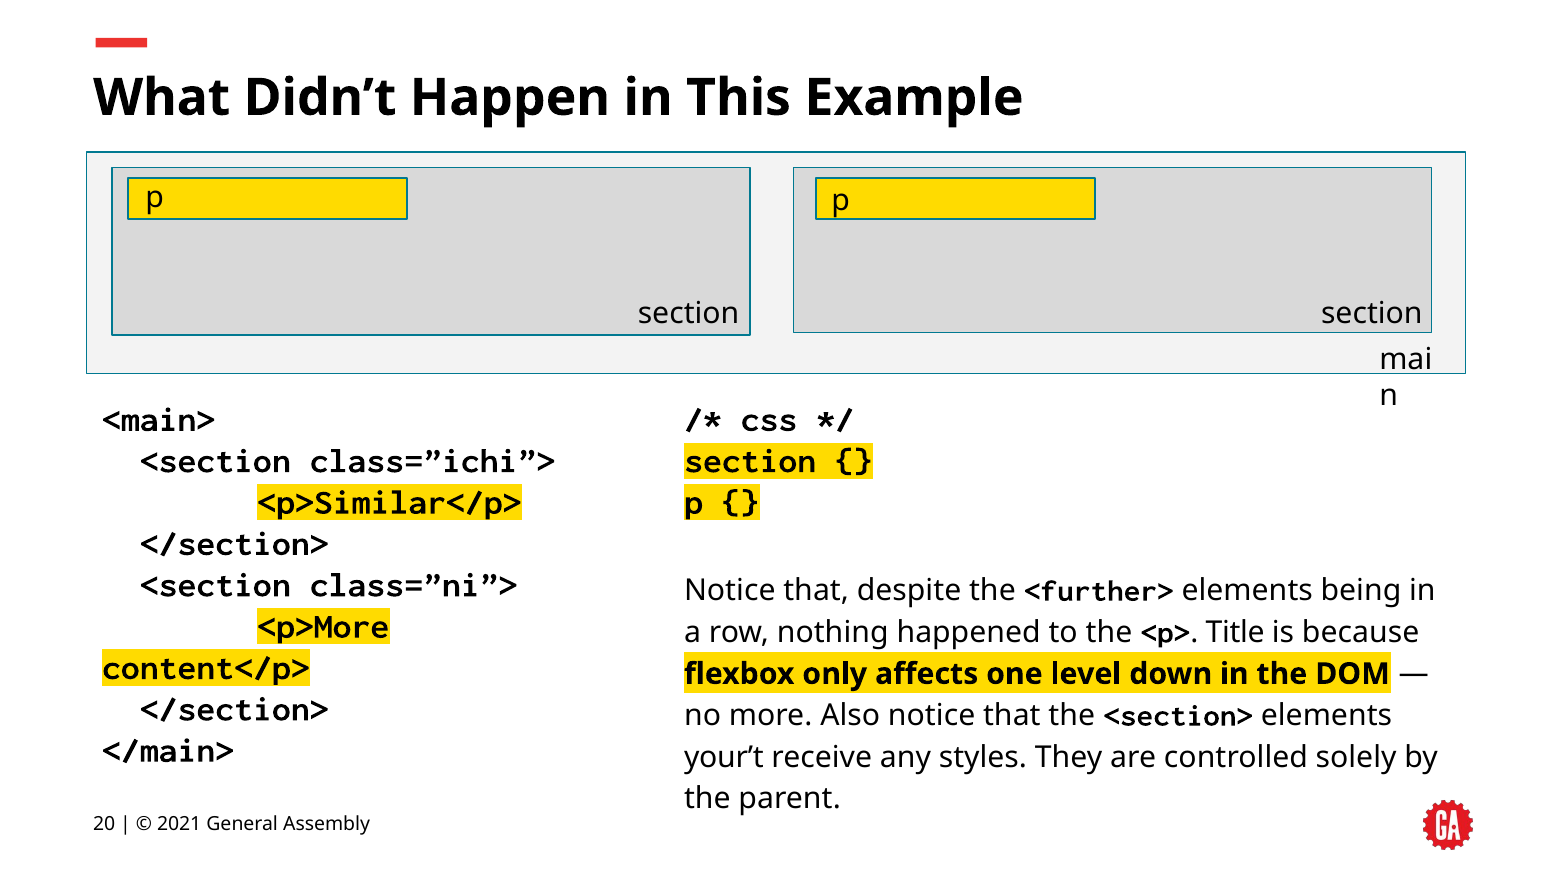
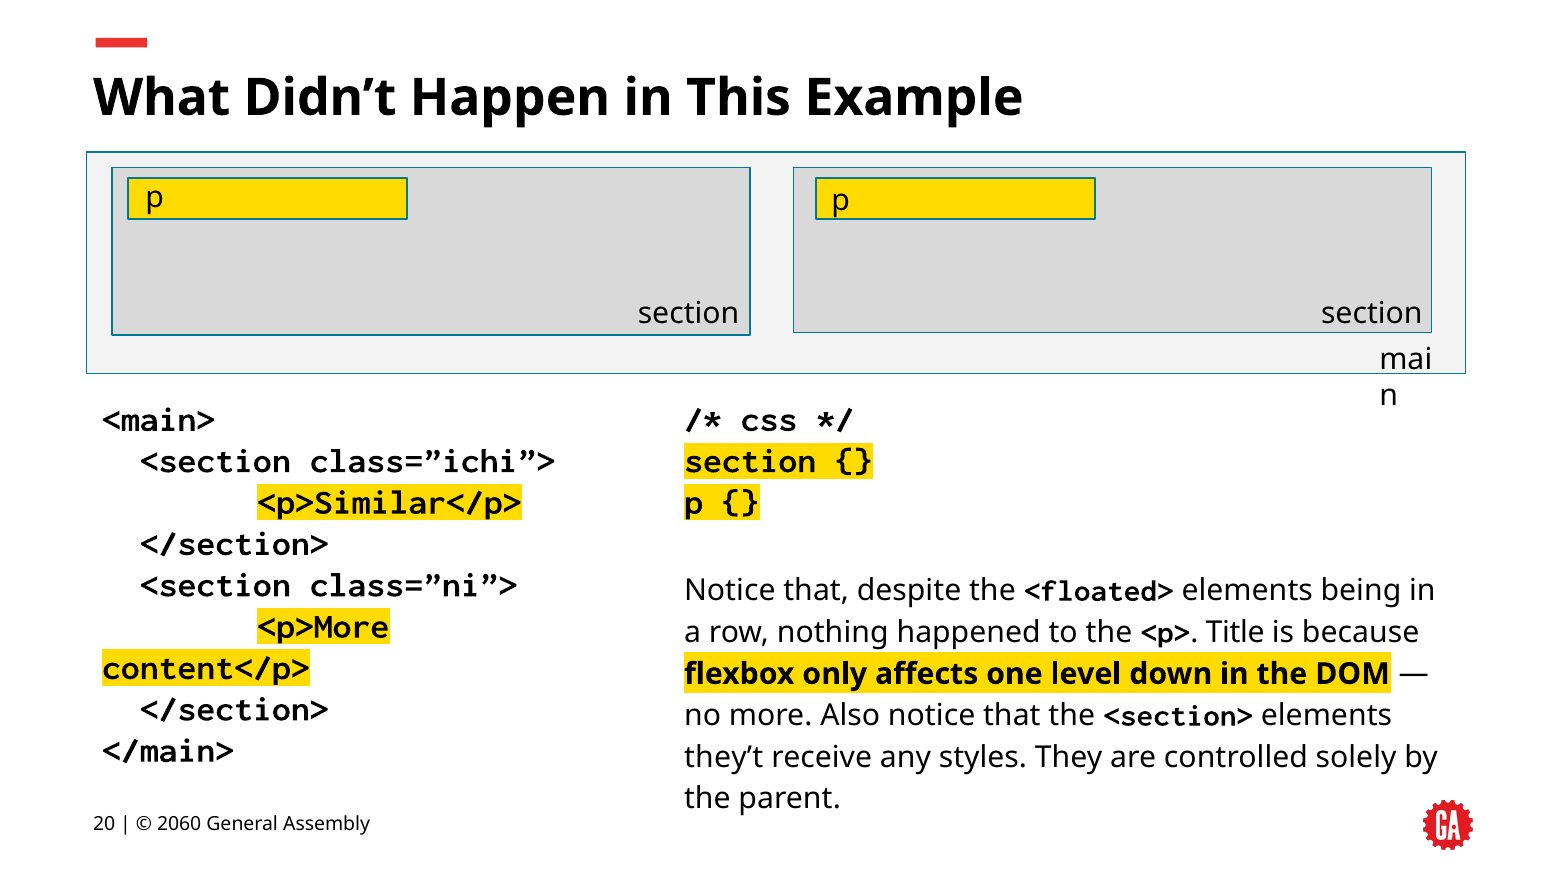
<further>: <further> -> <floated> (1099, 591)
your’t: your’t -> they’t (724, 757)
2021: 2021 -> 2060 (179, 825)
